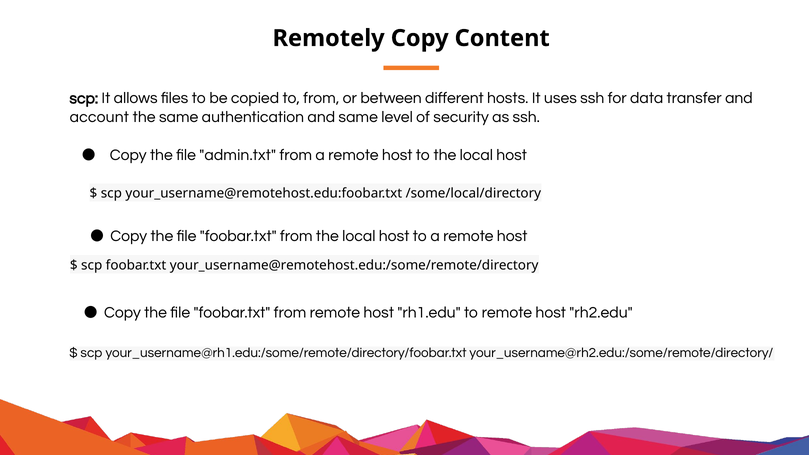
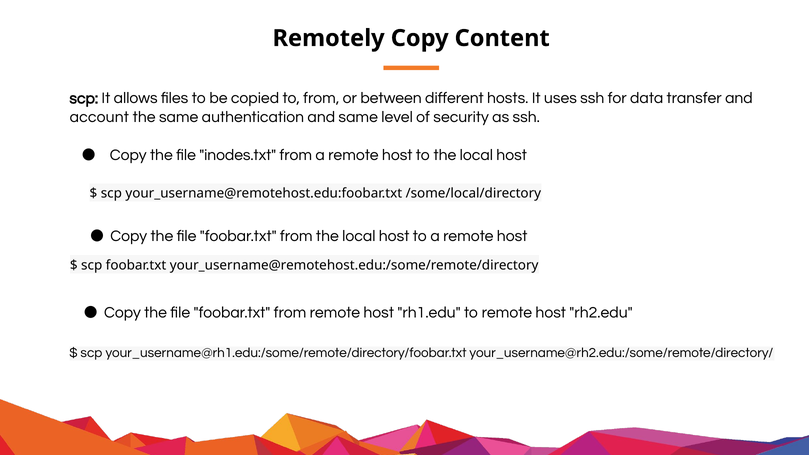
admin.txt: admin.txt -> inodes.txt (238, 155)
